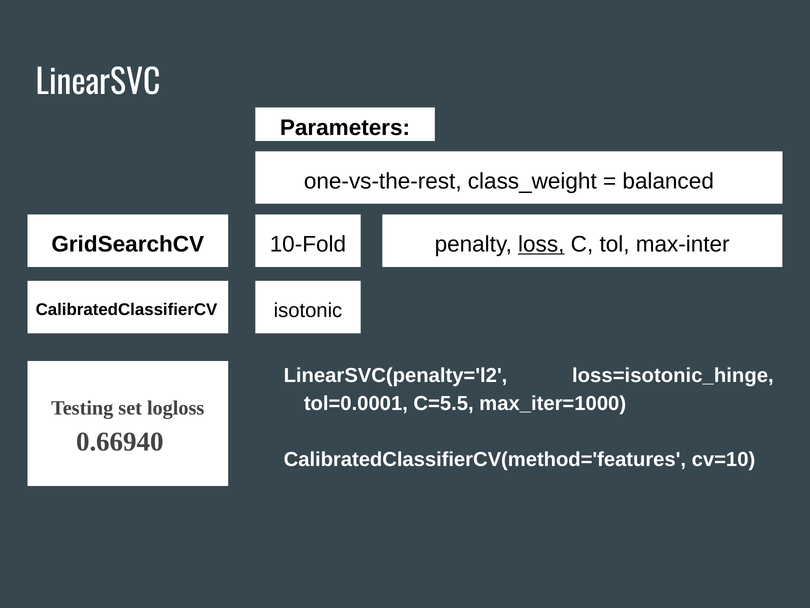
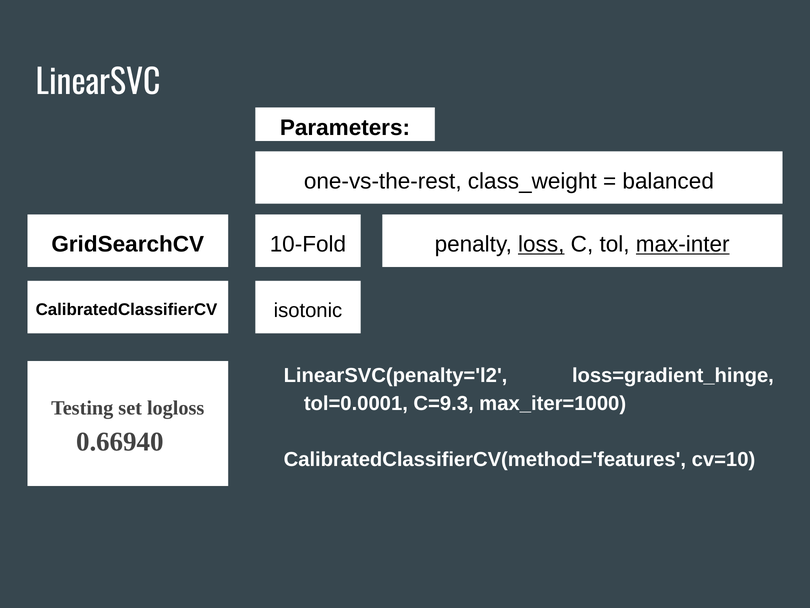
max-inter underline: none -> present (683, 244)
loss=isotonic_hinge: loss=isotonic_hinge -> loss=gradient_hinge (673, 375)
C=5.5: C=5.5 -> C=9.3 (444, 403)
